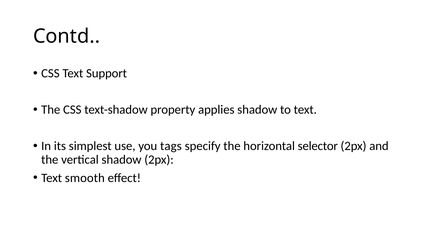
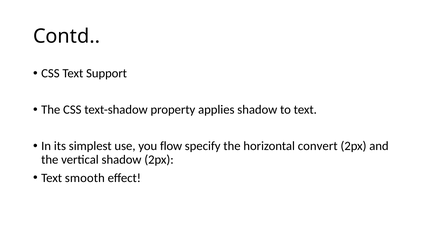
tags: tags -> flow (171, 146)
selector: selector -> convert (318, 146)
